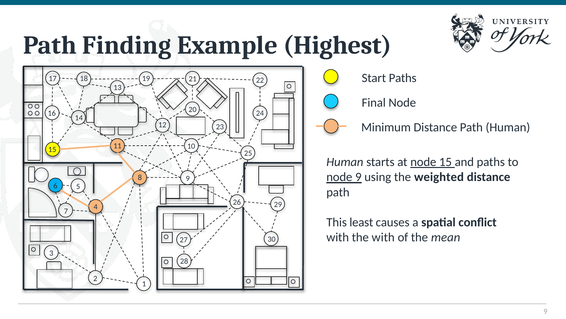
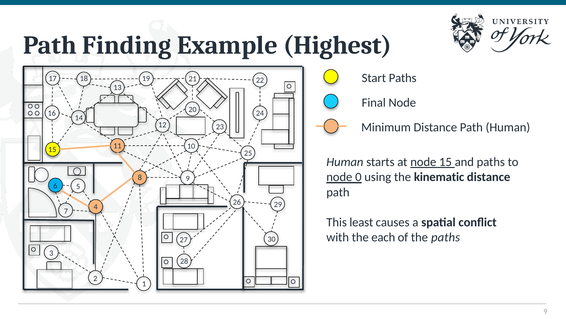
node 9: 9 -> 0 (358, 177)
weighted: weighted -> kinematic (439, 177)
the with: with -> each (383, 237)
the mean: mean -> paths (446, 237)
